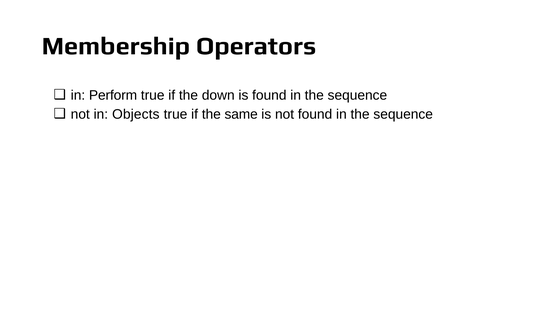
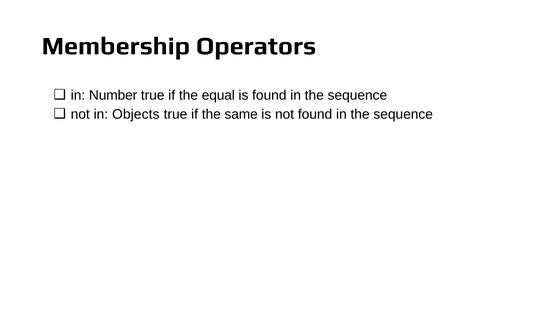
Perform: Perform -> Number (113, 95)
down: down -> equal (218, 95)
